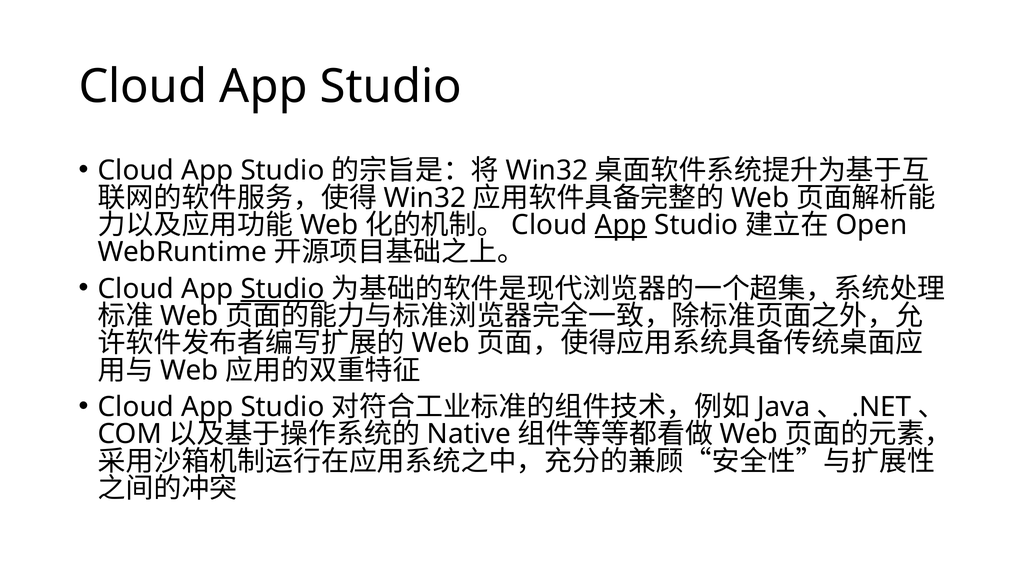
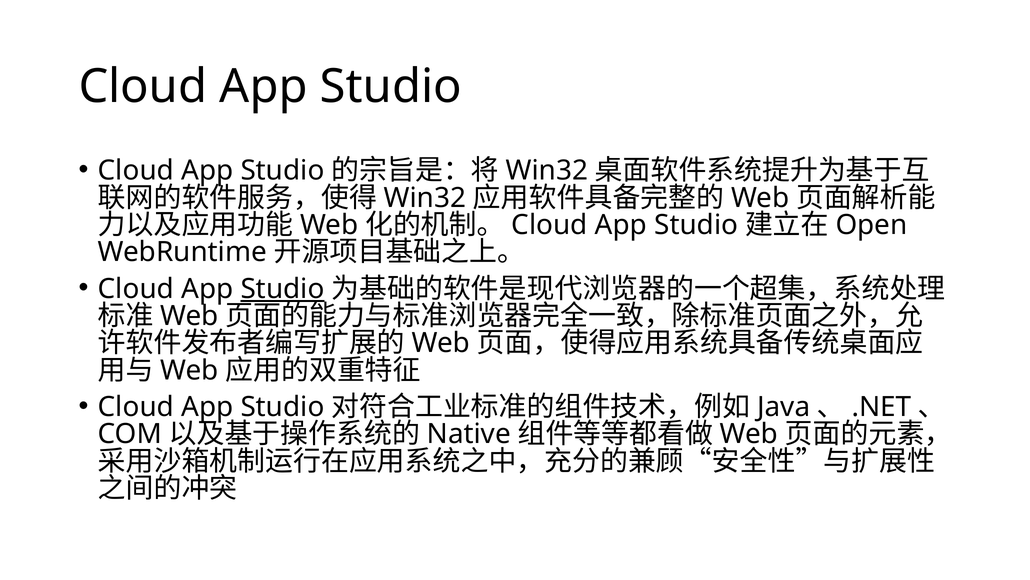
App underline: present -> none (621, 225)
